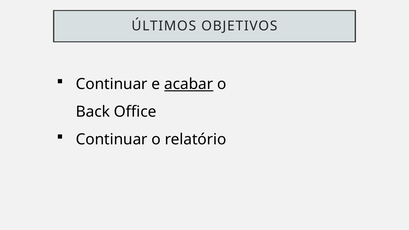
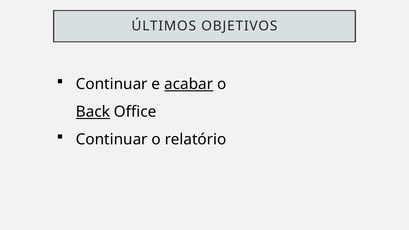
Back underline: none -> present (93, 112)
